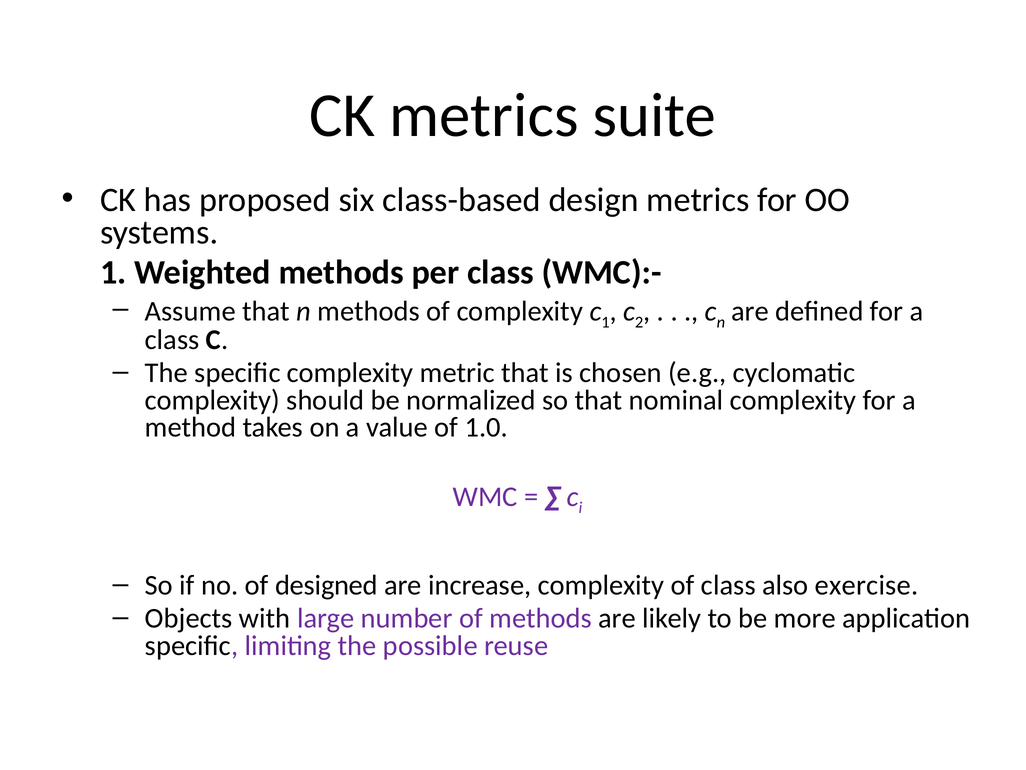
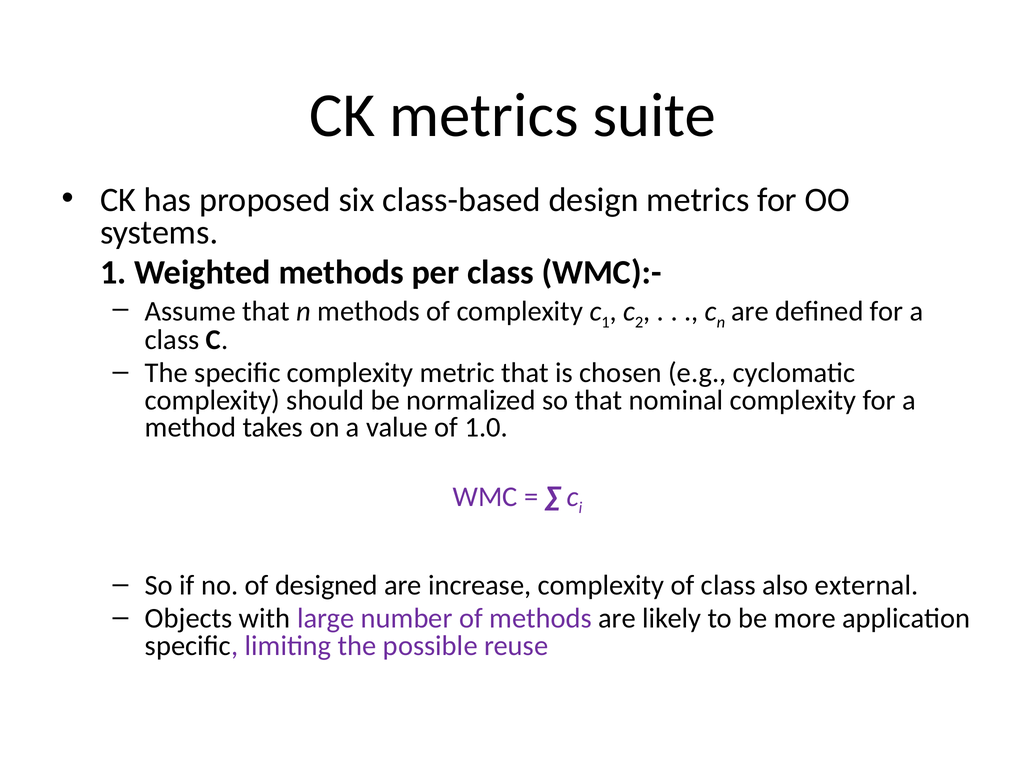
exercise: exercise -> external (867, 585)
